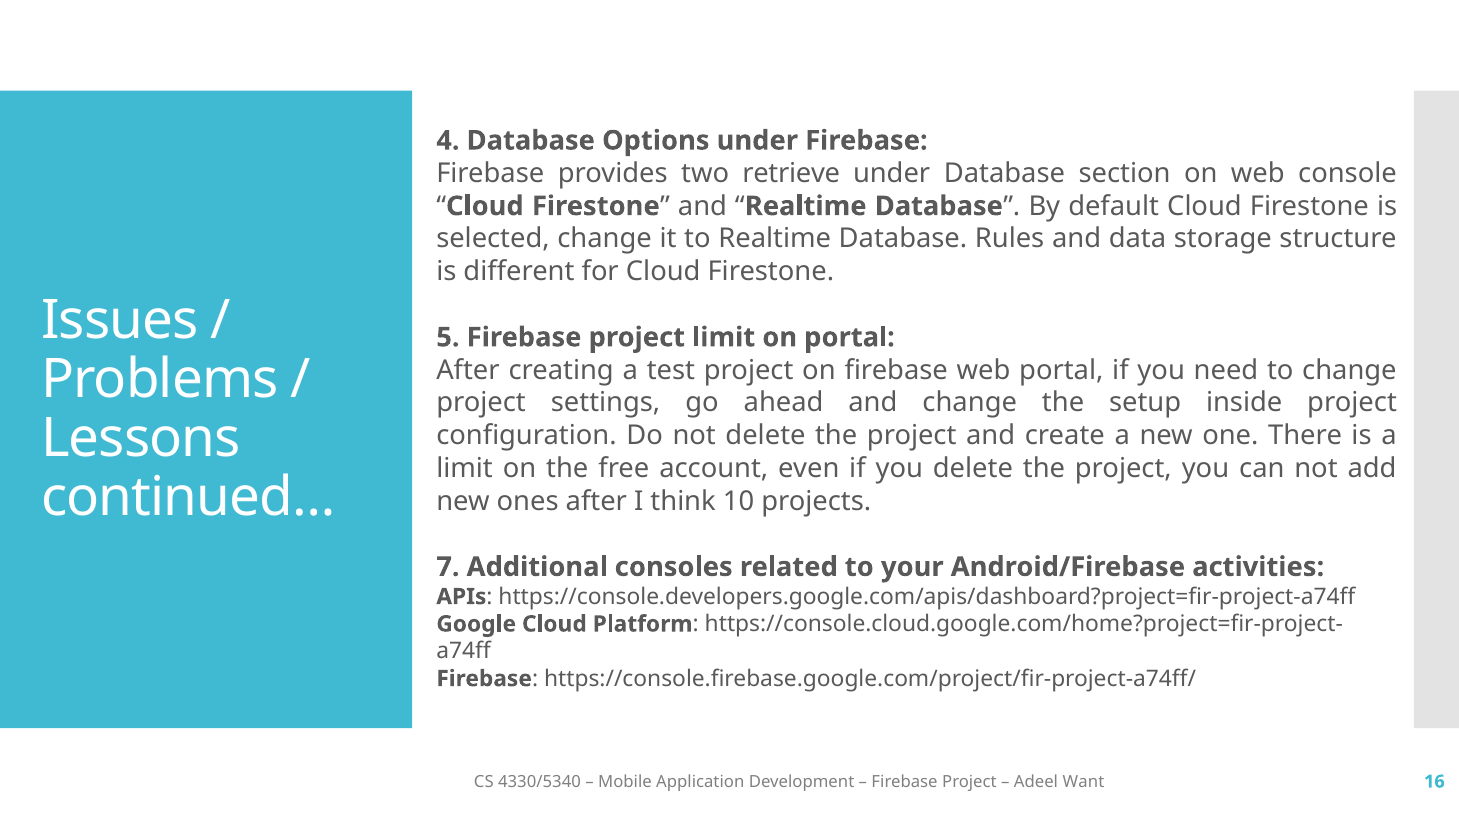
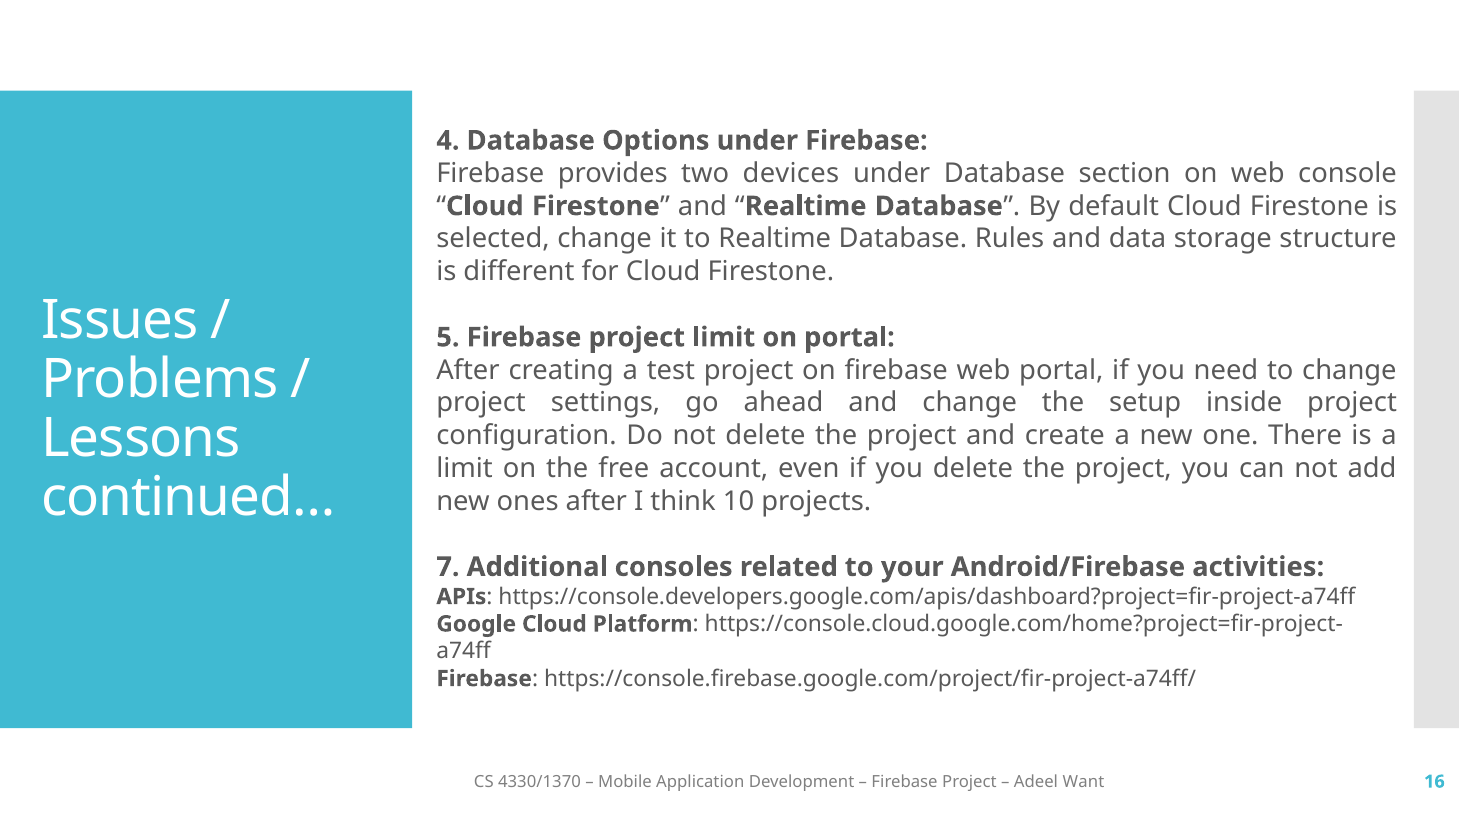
retrieve: retrieve -> devices (791, 174)
4330/5340: 4330/5340 -> 4330/1370 (539, 782)
